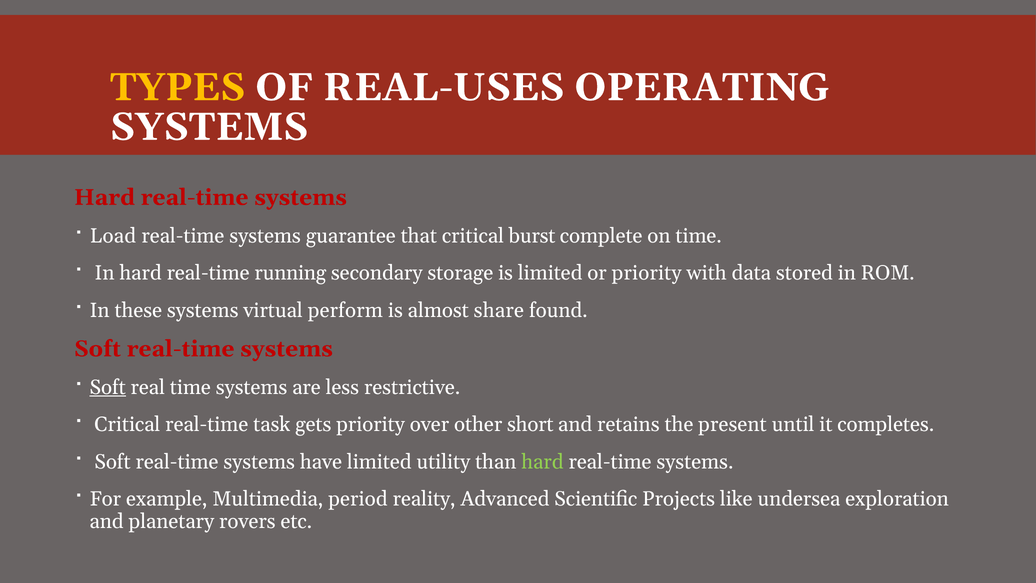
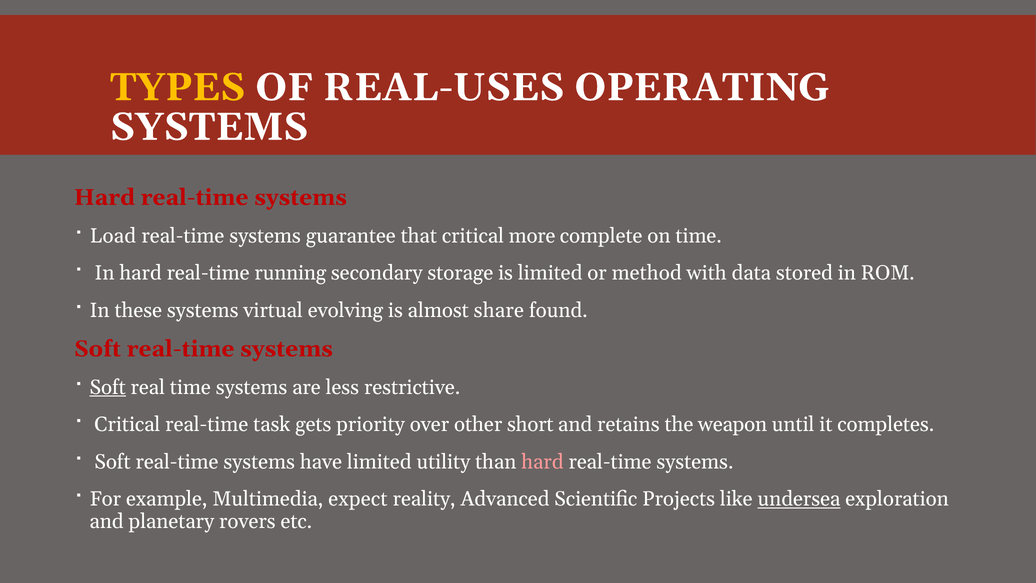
burst: burst -> more (532, 236)
or priority: priority -> method (647, 273)
perform: perform -> evolving (345, 310)
present: present -> weapon (733, 424)
hard colour: light green -> pink (542, 462)
period: period -> expect (358, 499)
undersea underline: none -> present (799, 499)
